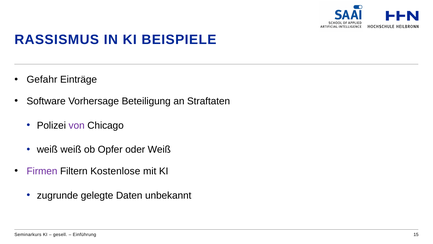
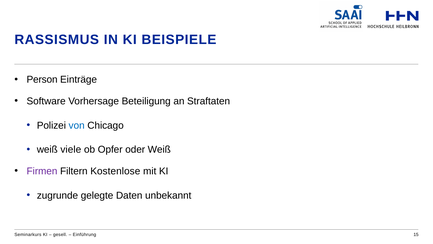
Gefahr: Gefahr -> Person (42, 79)
von colour: purple -> blue (77, 125)
weiß weiß: weiß -> viele (71, 149)
